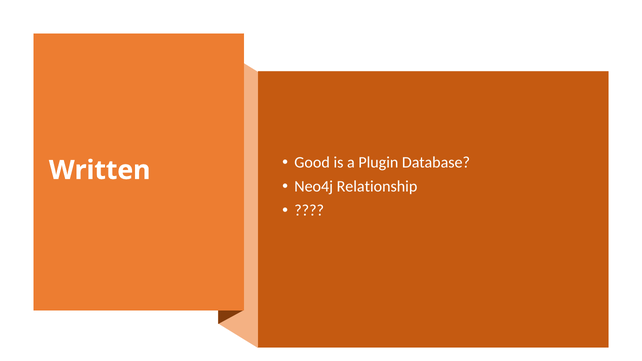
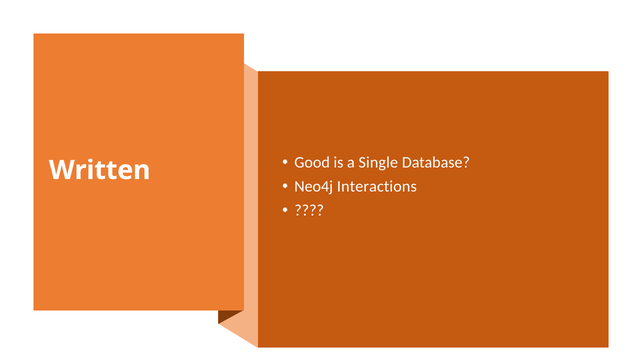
Plugin: Plugin -> Single (378, 163)
Relationship: Relationship -> Interactions (377, 187)
